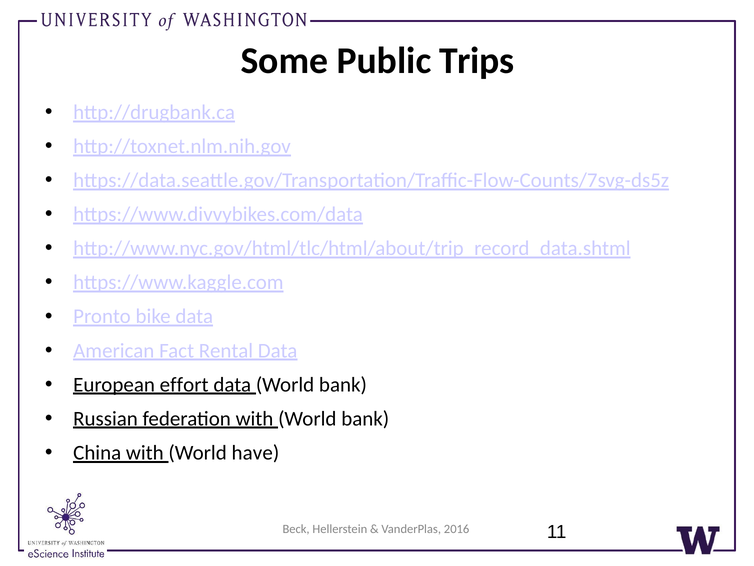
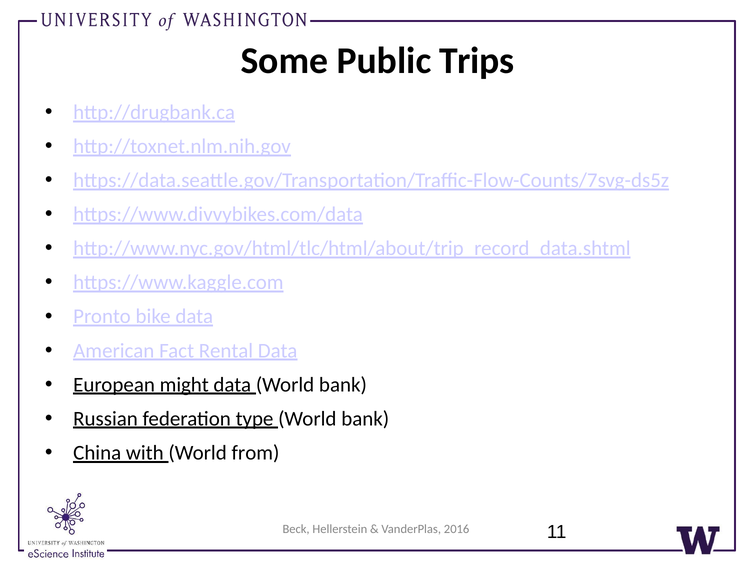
effort: effort -> might (184, 384)
federation with: with -> type (255, 418)
have: have -> from (255, 452)
